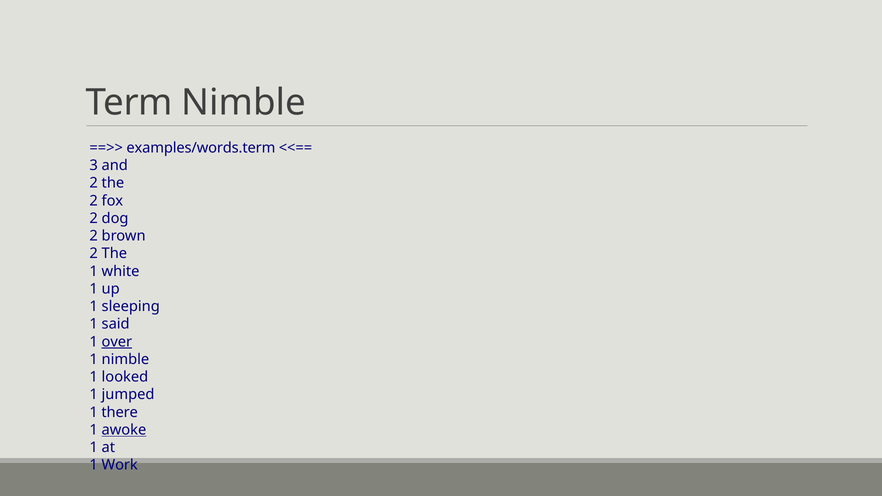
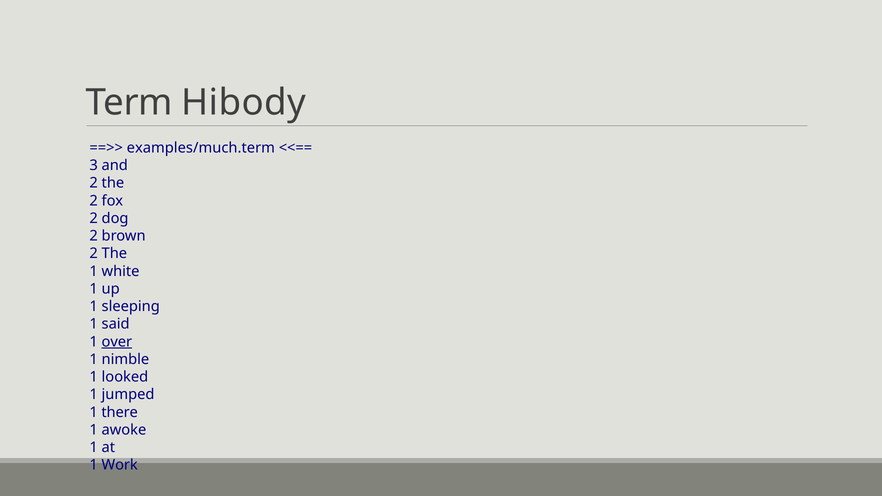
Term Nimble: Nimble -> Hibody (244, 103)
examples/words.term: examples/words.term -> examples/much.term (201, 148)
awoke underline: present -> none (124, 430)
